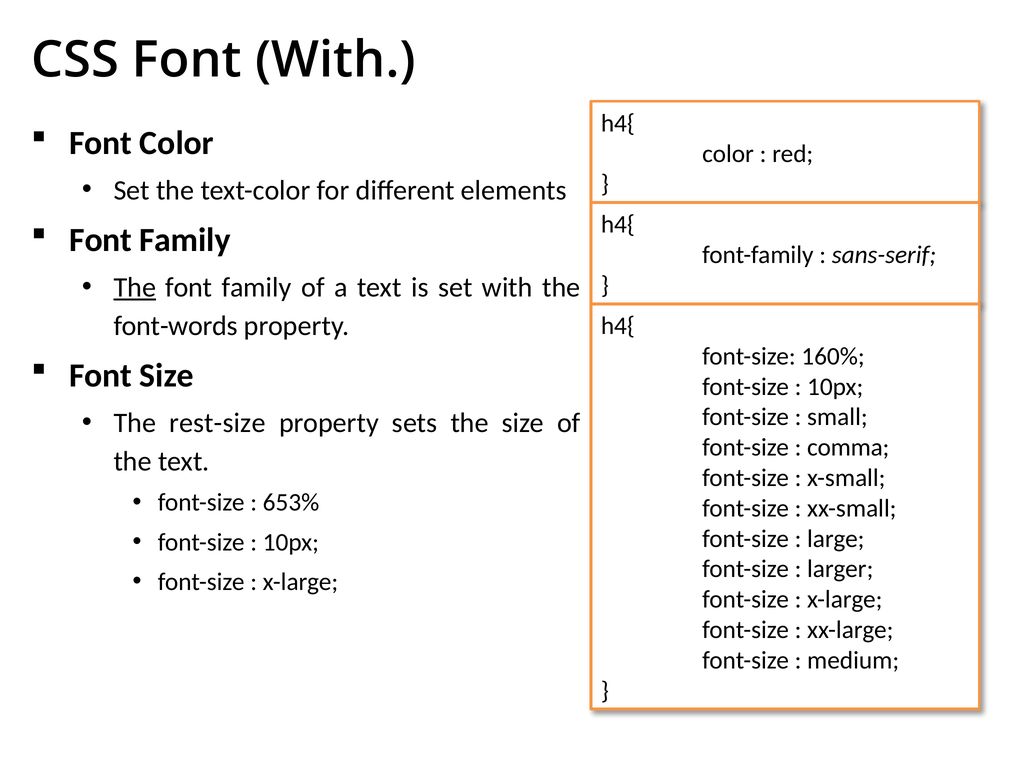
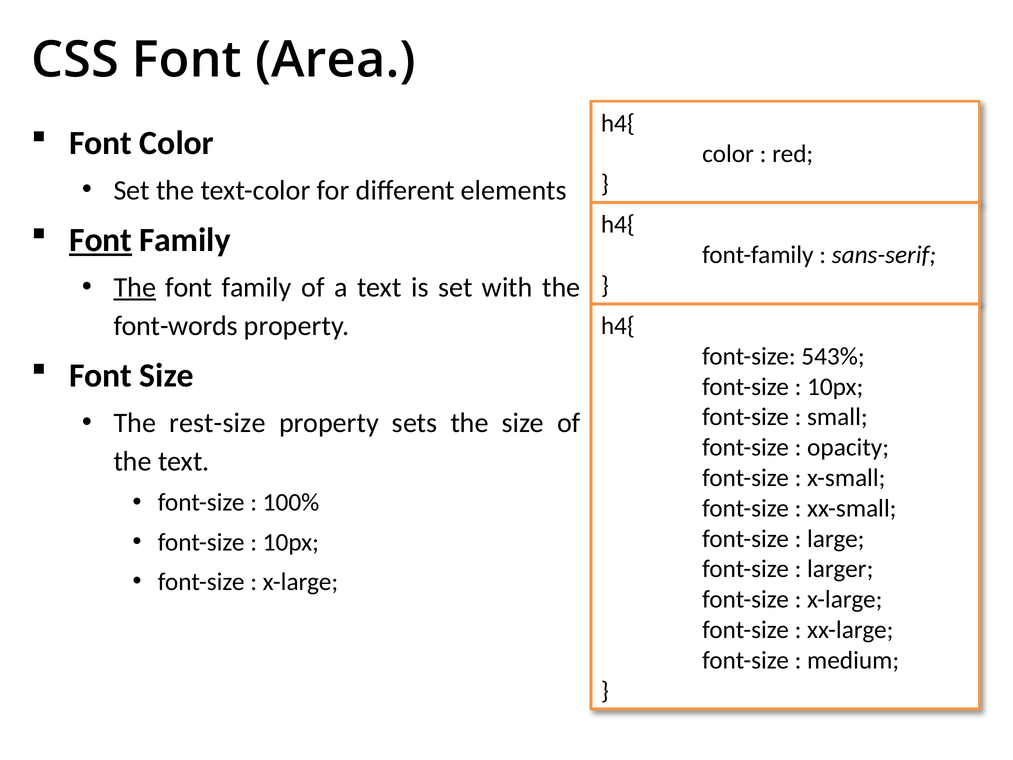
Font With: With -> Area (335, 60)
Font underline: none -> present (101, 240)
160%: 160% -> 543% (833, 356)
comma: comma -> opacity (848, 447)
653%: 653% -> 100% (291, 502)
